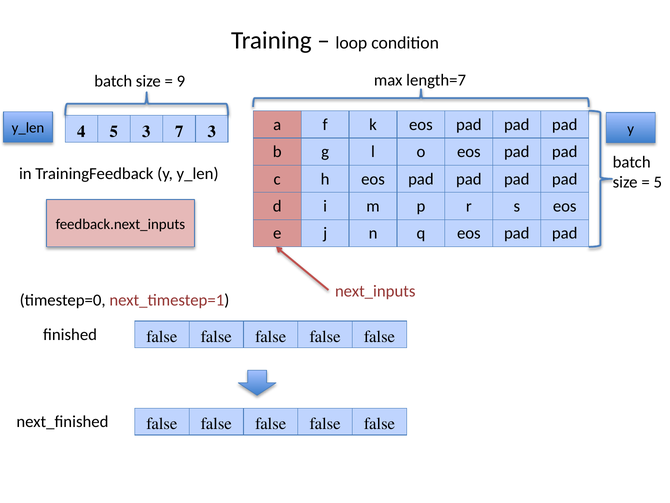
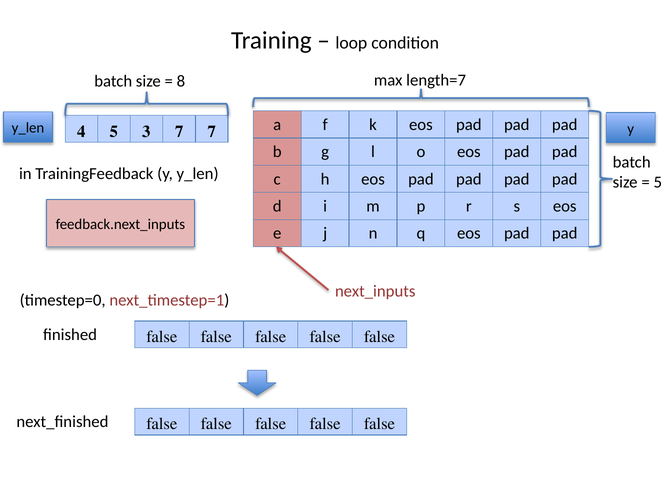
9: 9 -> 8 (181, 81)
7 3: 3 -> 7 (212, 132)
